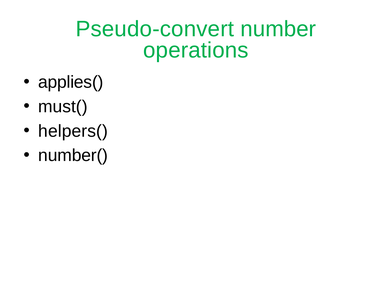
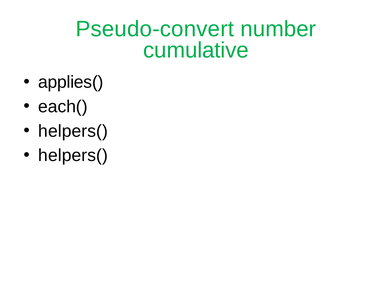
operations: operations -> cumulative (196, 50)
must(: must( -> each( (63, 107)
number(: number( -> helpers( (73, 155)
